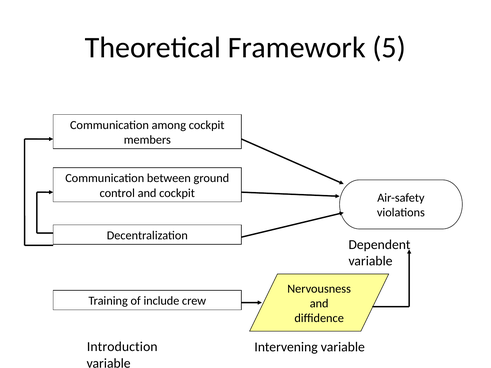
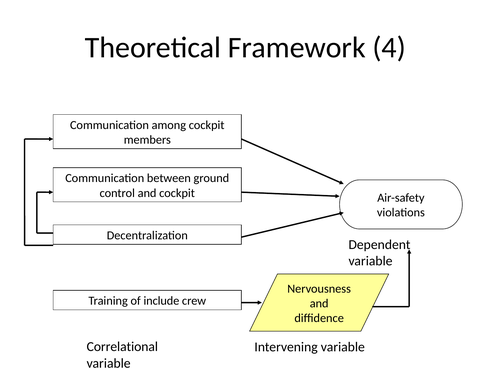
5: 5 -> 4 (389, 48)
Introduction: Introduction -> Correlational (122, 347)
